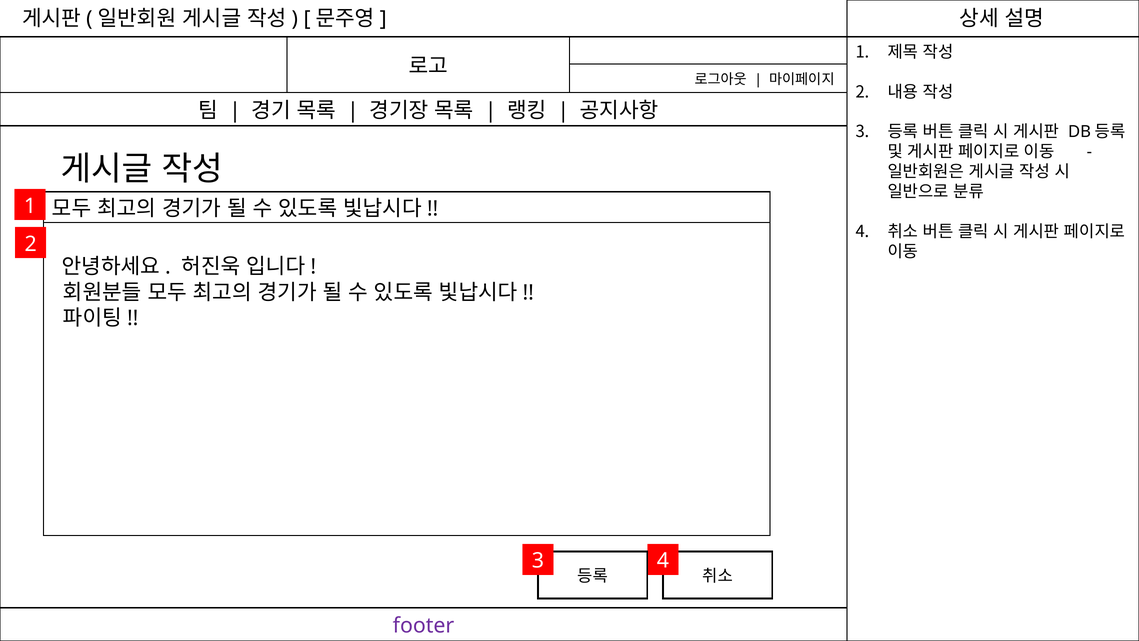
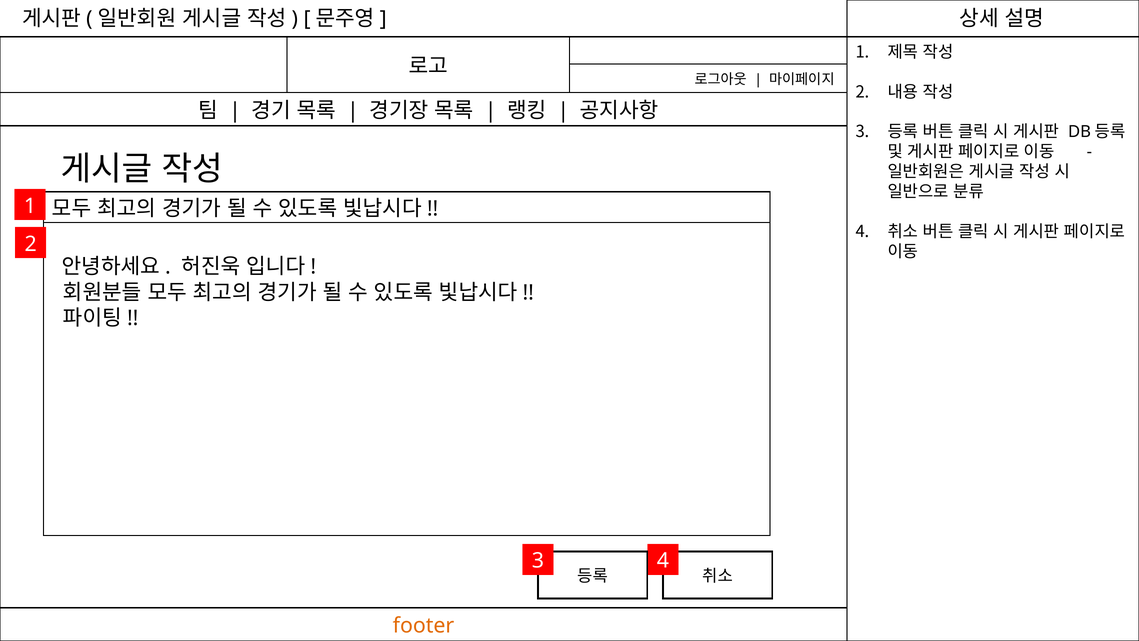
footer colour: purple -> orange (424, 626)
